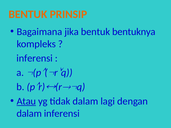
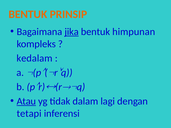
jika underline: none -> present (72, 32)
bentuknya: bentuknya -> himpunan (134, 32)
inferensi: inferensi -> kedalam (35, 58)
dalam: dalam -> tetapi (29, 114)
